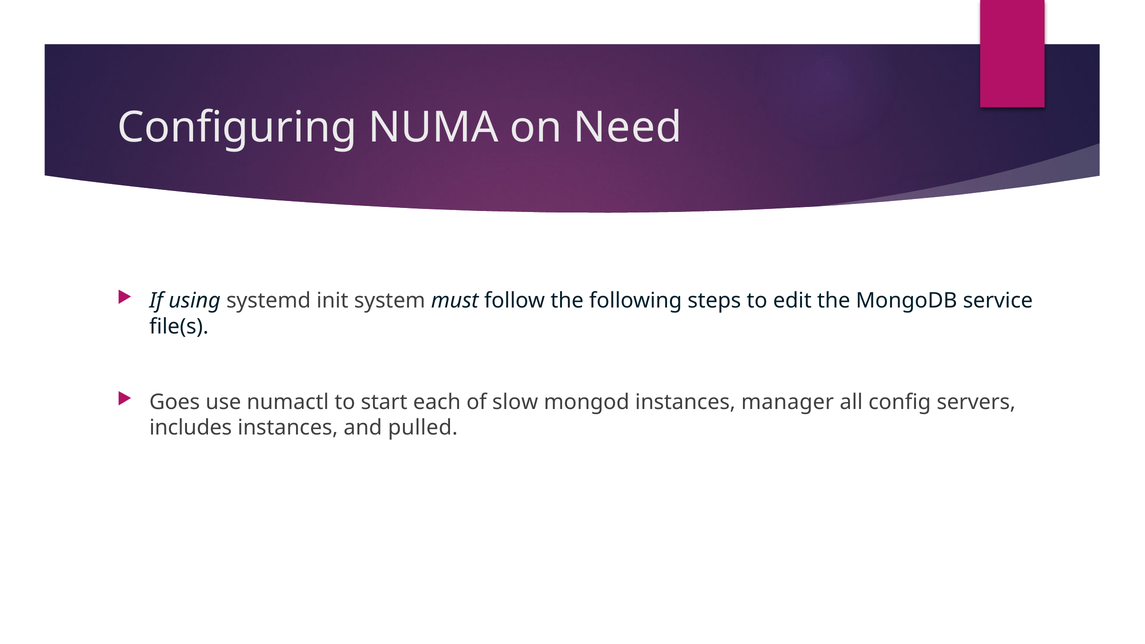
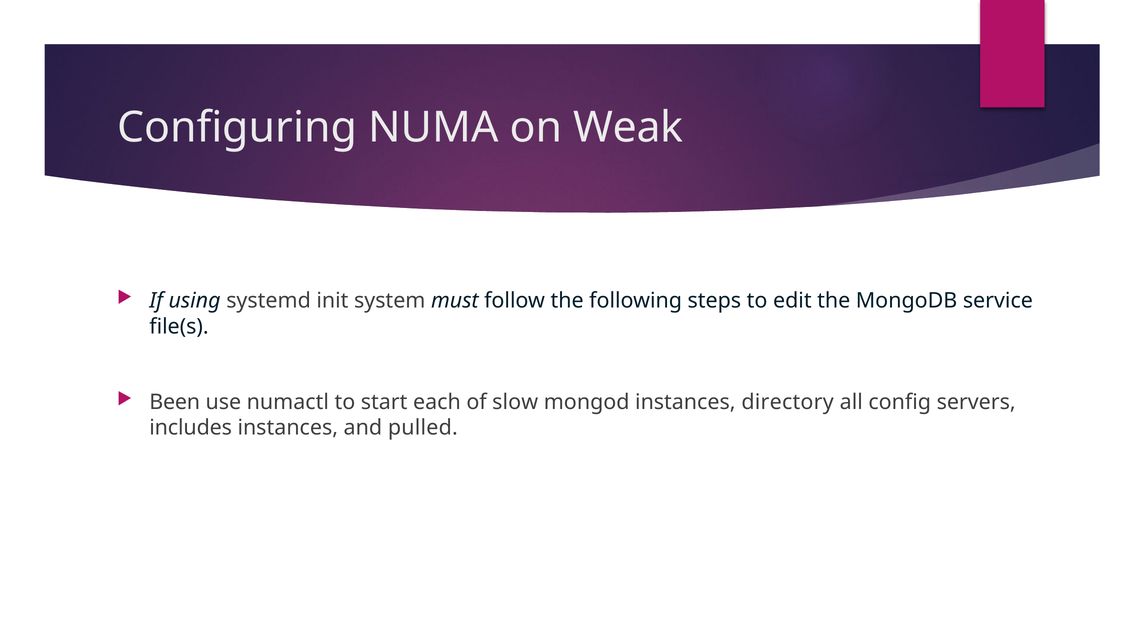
Need: Need -> Weak (628, 128)
Goes: Goes -> Been (175, 402)
manager: manager -> directory (788, 402)
